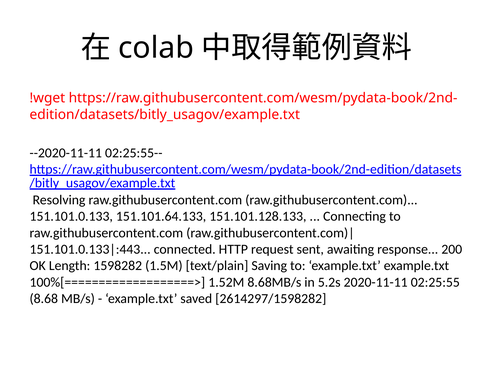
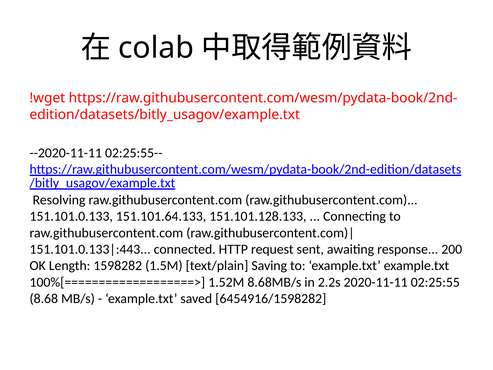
5.2s: 5.2s -> 2.2s (329, 282)
2614297/1598282: 2614297/1598282 -> 6454916/1598282 (271, 298)
